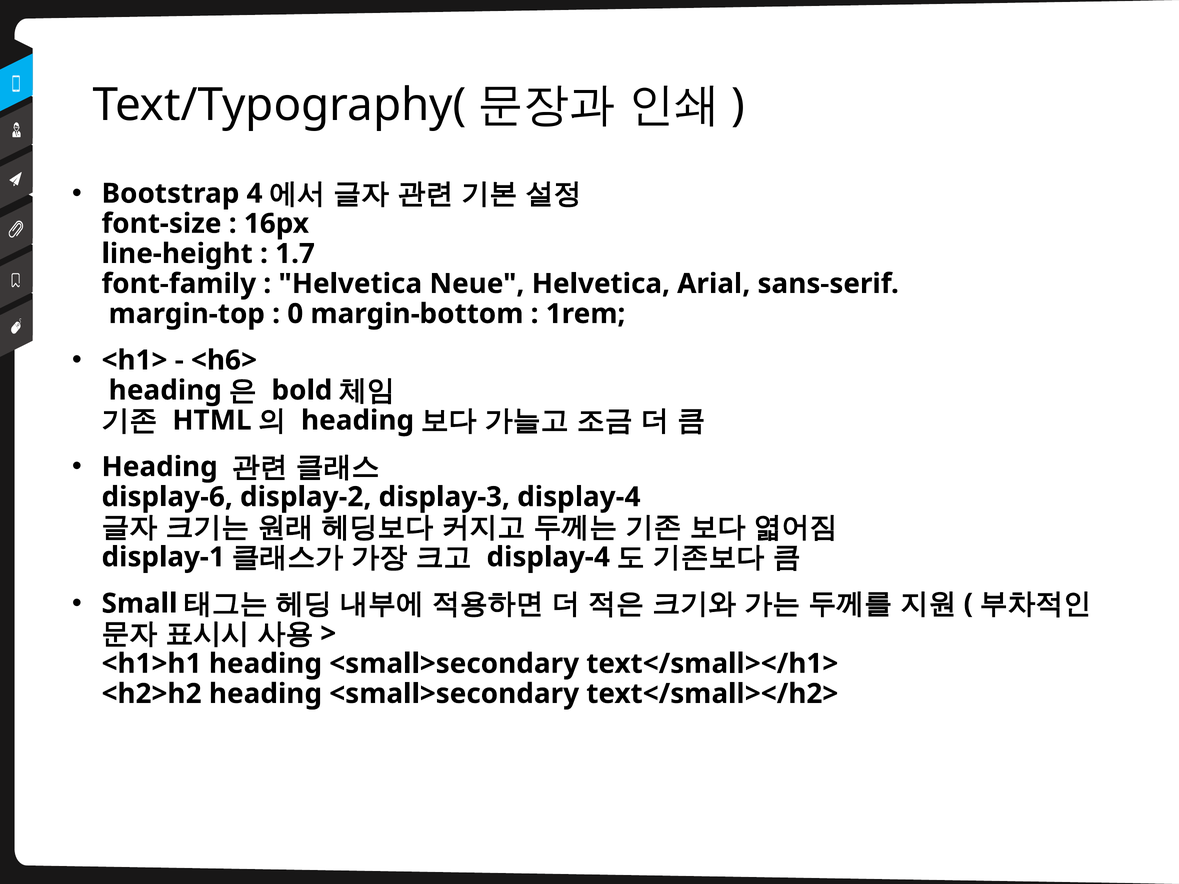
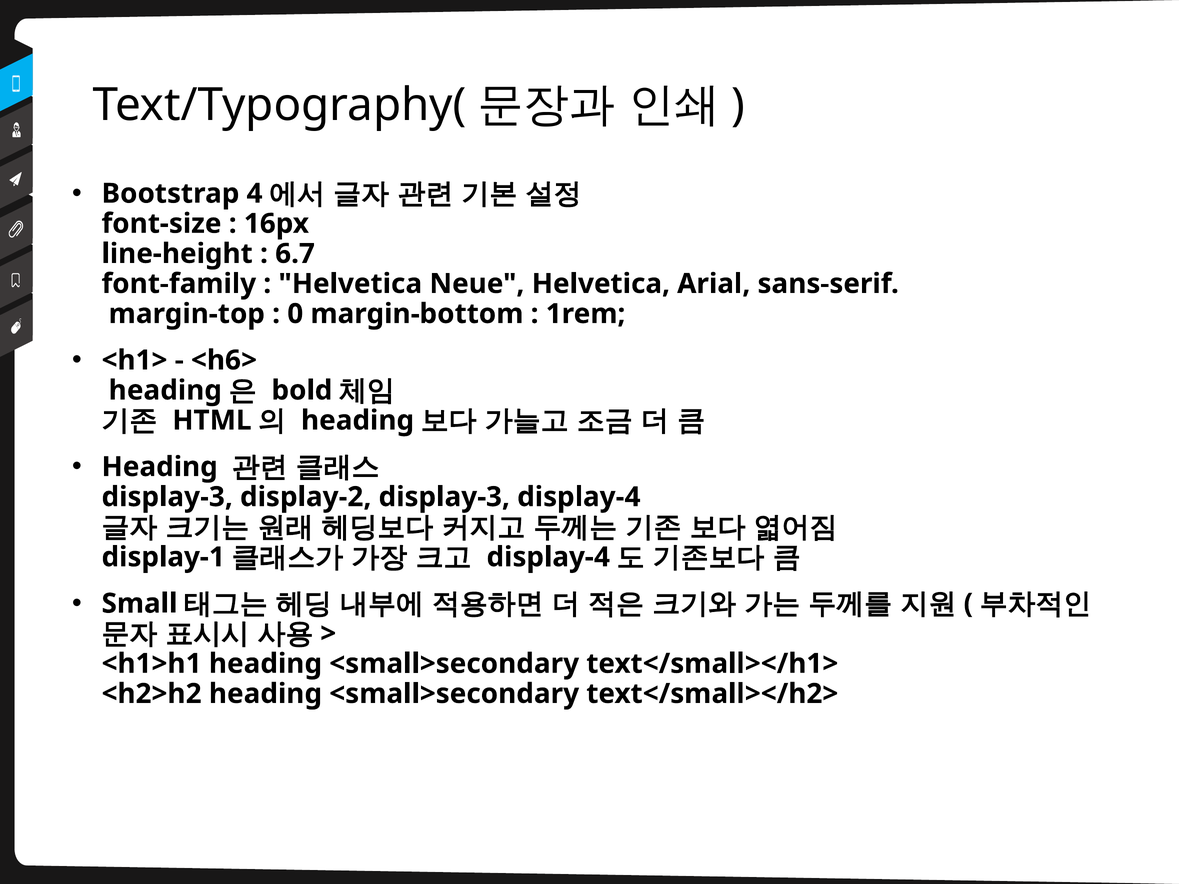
1.7: 1.7 -> 6.7 (295, 254)
display-6: display-6 -> display-3 (167, 497)
